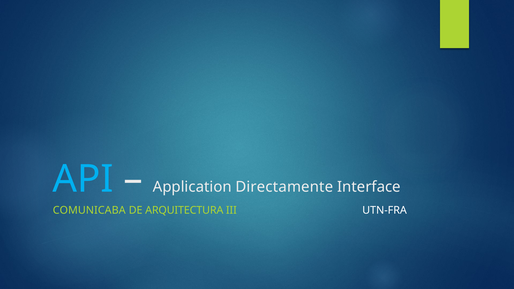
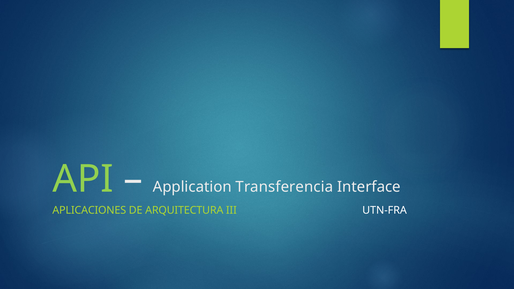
API colour: light blue -> light green (83, 179)
Directamente: Directamente -> Transferencia (284, 187)
COMUNICABA: COMUNICABA -> APLICACIONES (89, 211)
